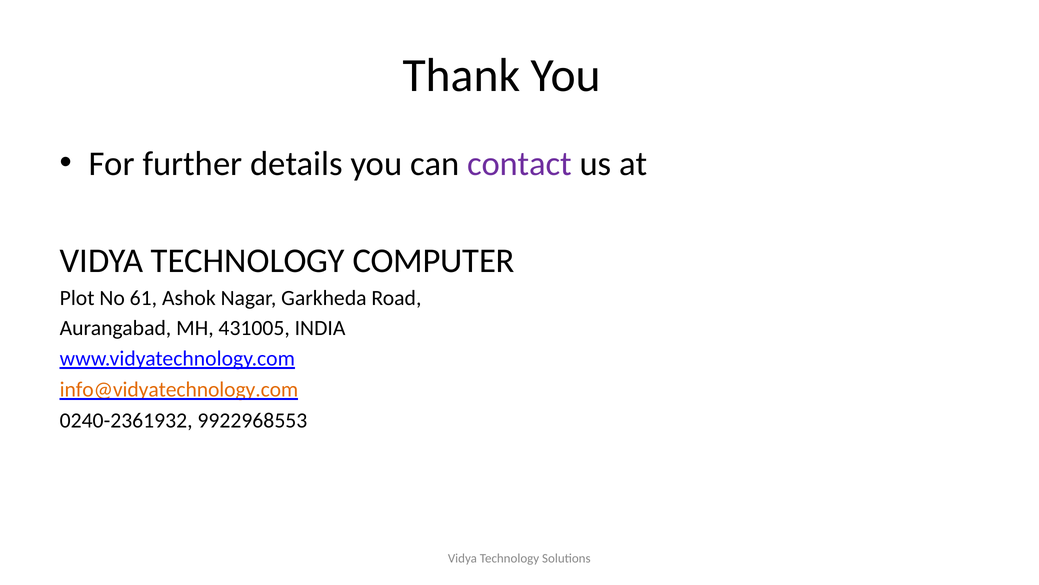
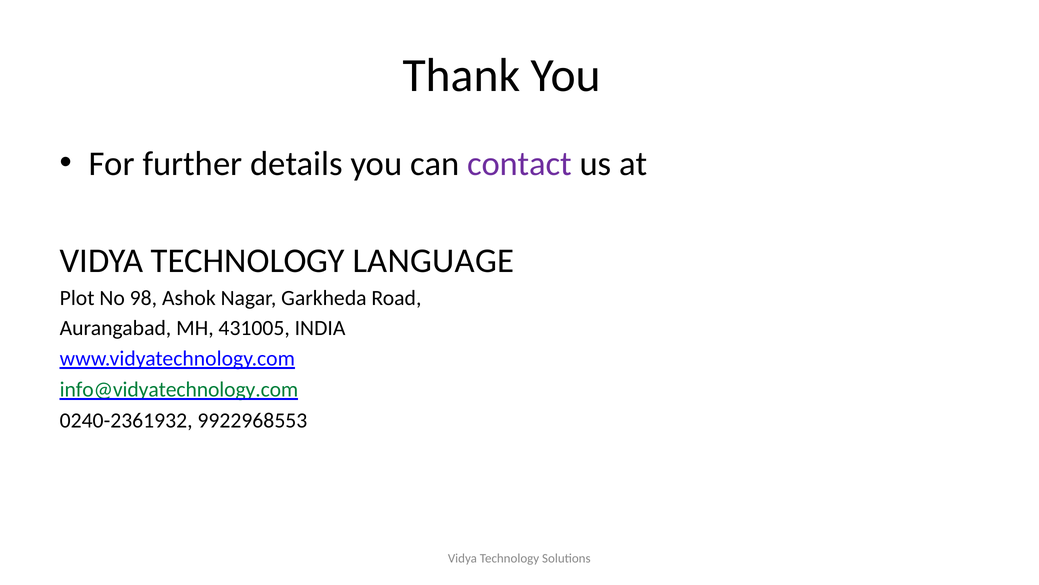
COMPUTER: COMPUTER -> LANGUAGE (433, 260)
61: 61 -> 98 (143, 298)
info@vidyatechnology.com colour: orange -> green (179, 389)
